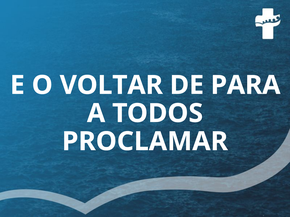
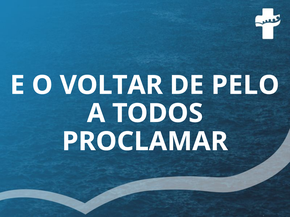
PARA: PARA -> PELO (245, 85)
